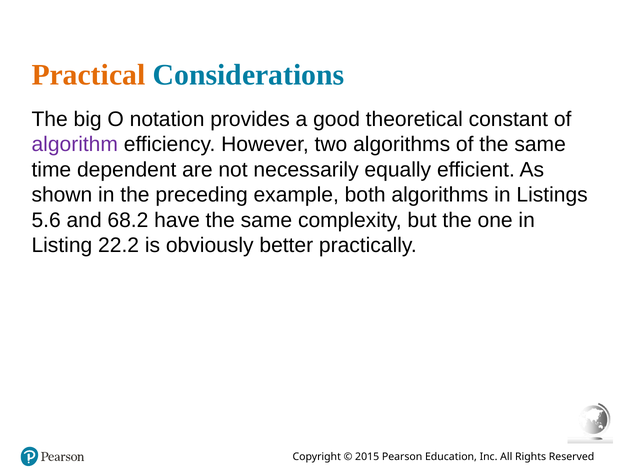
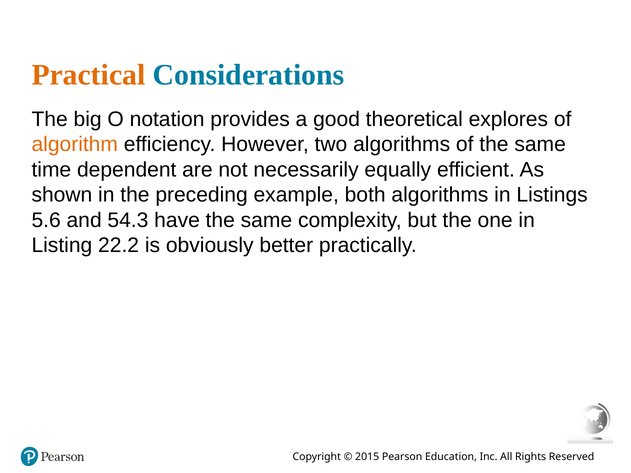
constant: constant -> explores (508, 119)
algorithm colour: purple -> orange (75, 144)
68.2: 68.2 -> 54.3 (128, 220)
